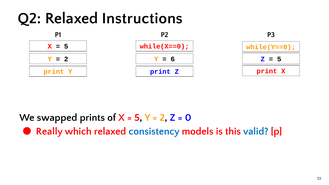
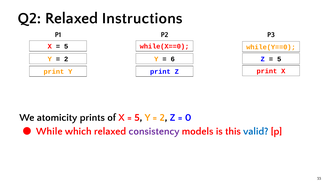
swapped: swapped -> atomicity (57, 118)
Really: Really -> While (49, 131)
consistency colour: blue -> purple (154, 131)
